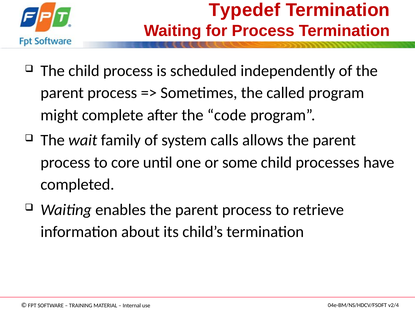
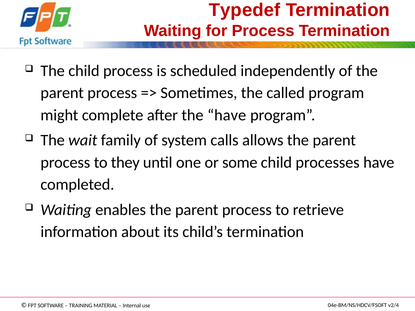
the code: code -> have (227, 115)
core: core -> they (125, 163)
